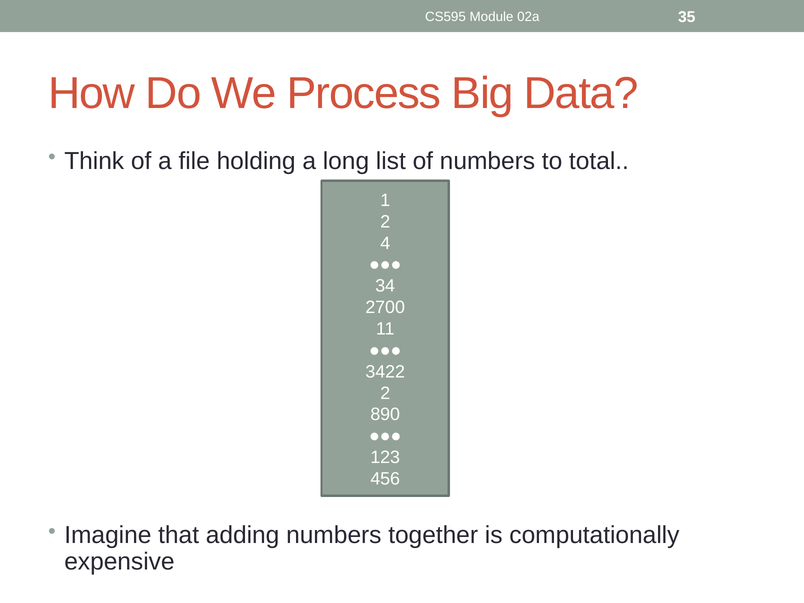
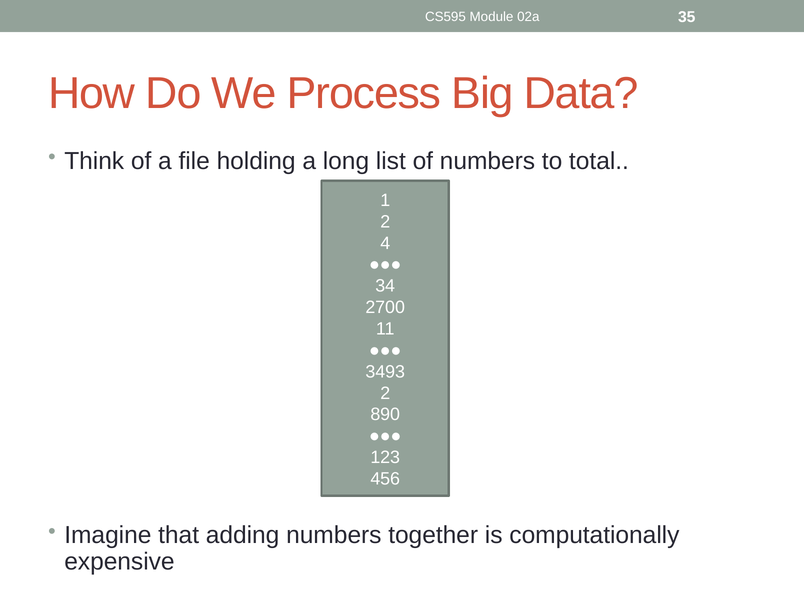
3422: 3422 -> 3493 (385, 372)
